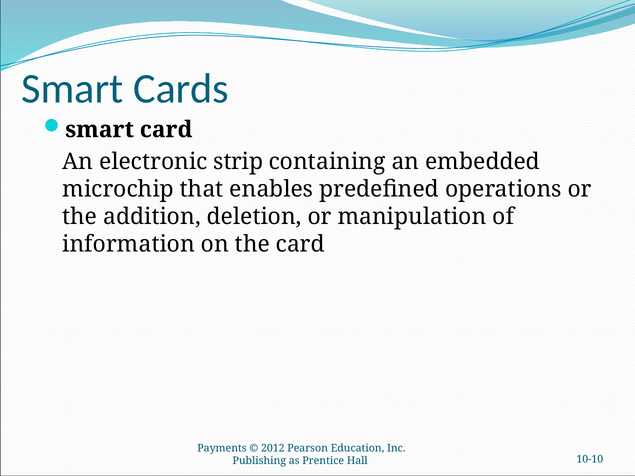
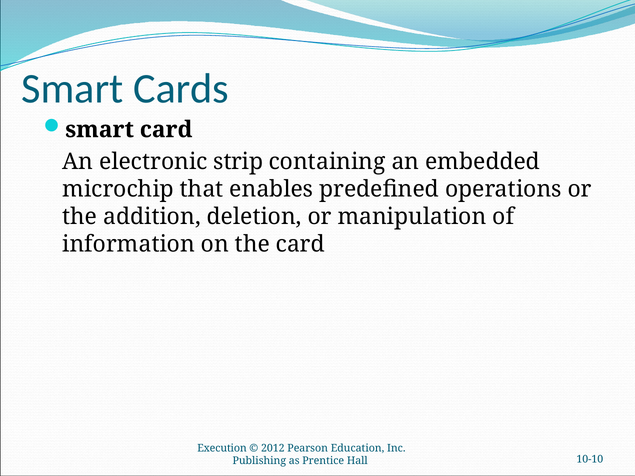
Payments: Payments -> Execution (222, 448)
